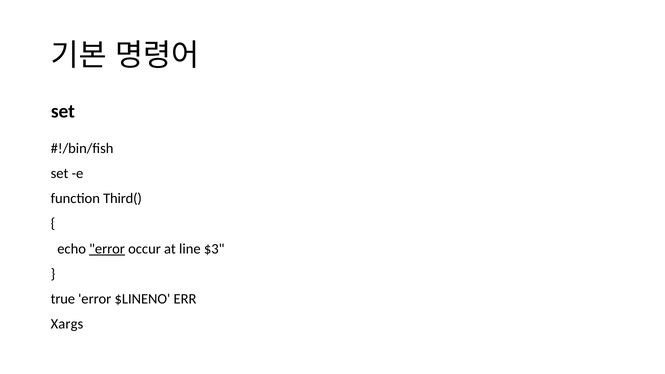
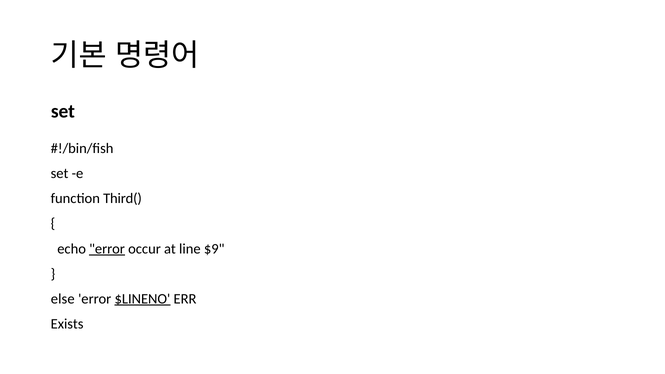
$3: $3 -> $9 (214, 249)
true: true -> else (63, 299)
$LINENO underline: none -> present (142, 299)
Xargs: Xargs -> Exists (67, 324)
